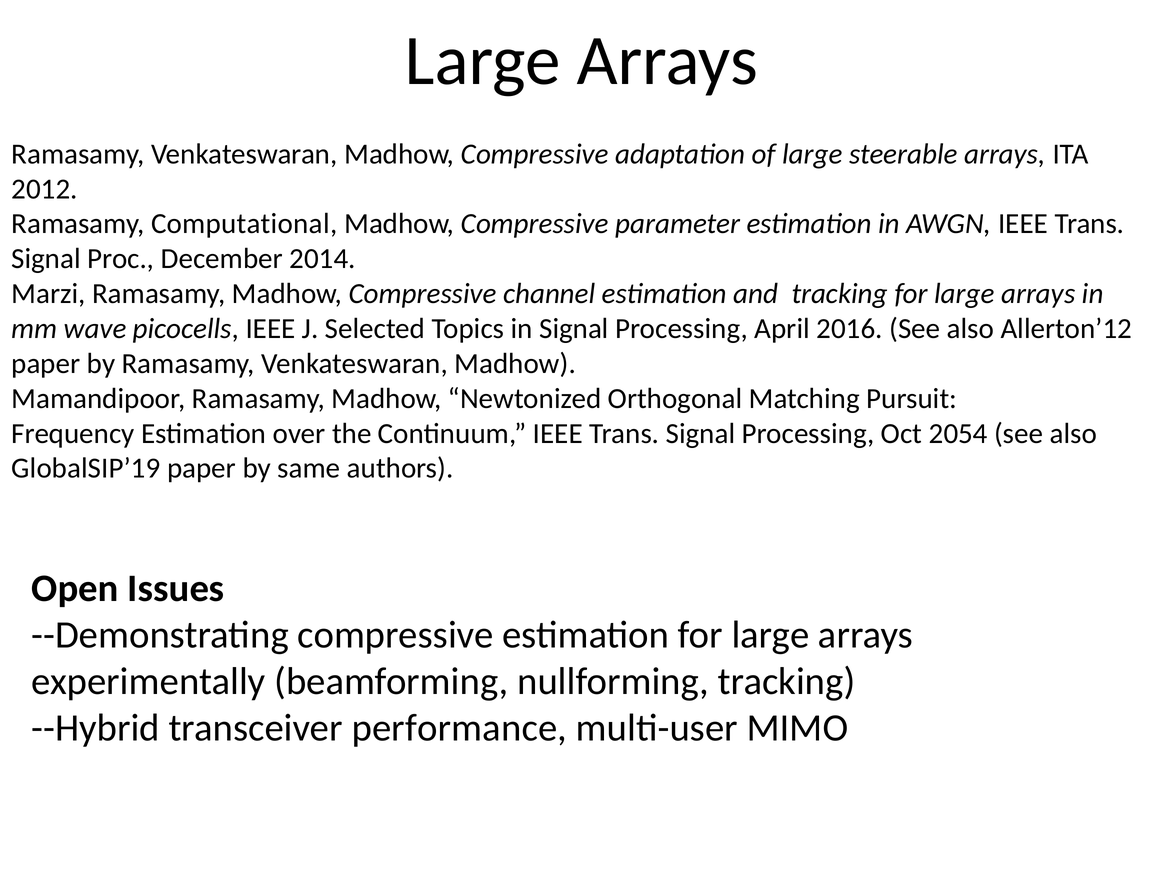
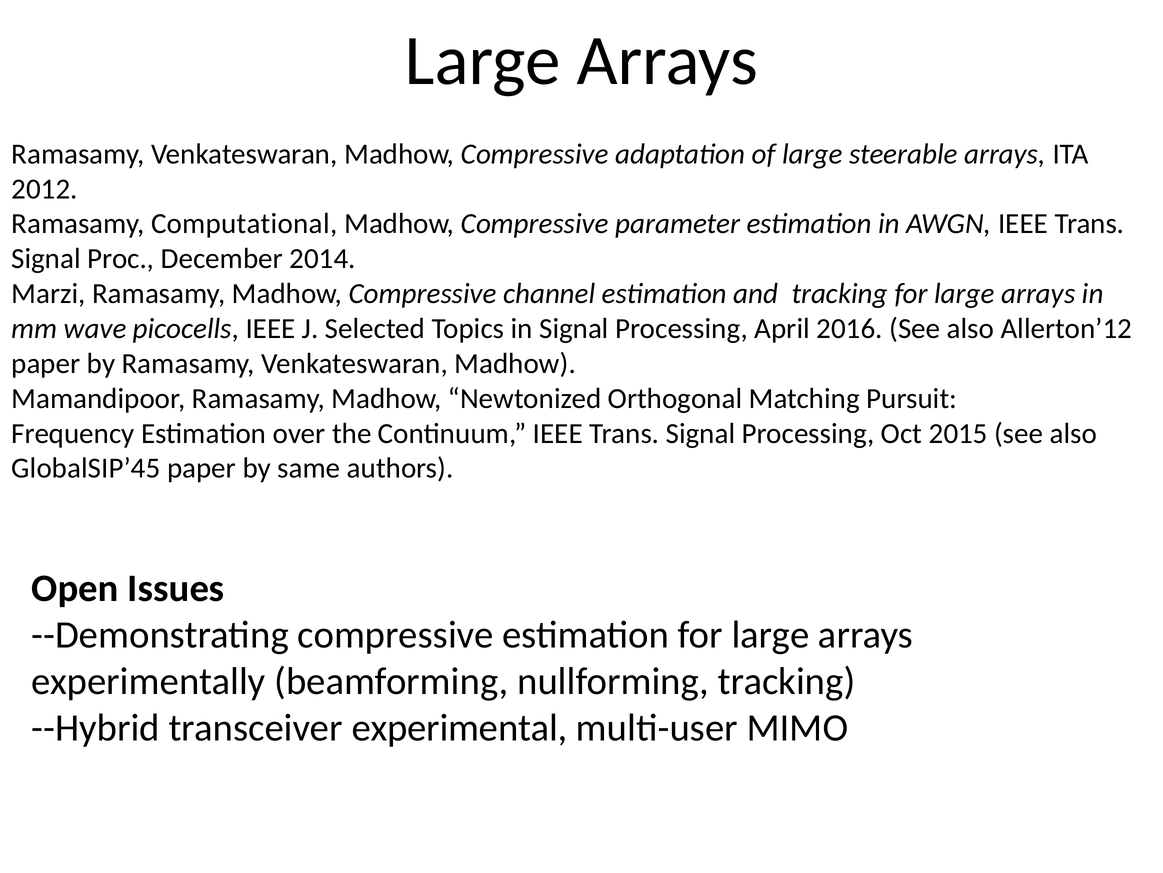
2054: 2054 -> 2015 (958, 433)
GlobalSIP’19: GlobalSIP’19 -> GlobalSIP’45 (86, 468)
performance: performance -> experimental (460, 728)
